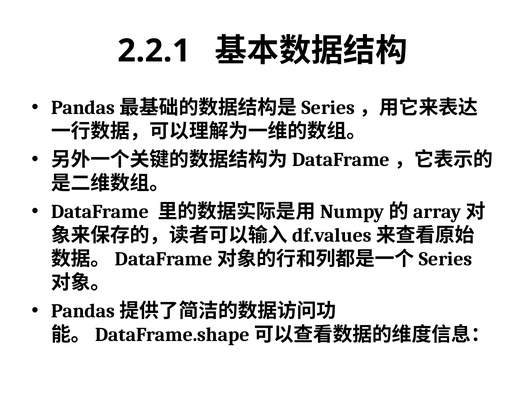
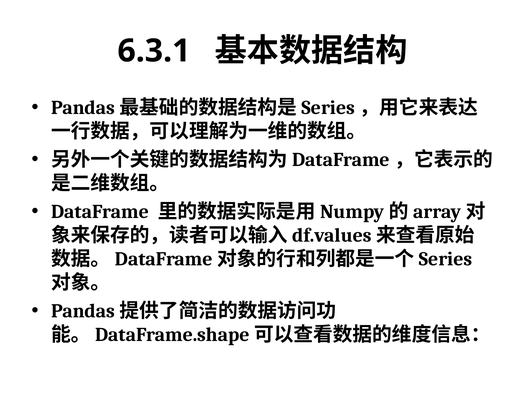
2.2.1: 2.2.1 -> 6.3.1 (154, 51)
